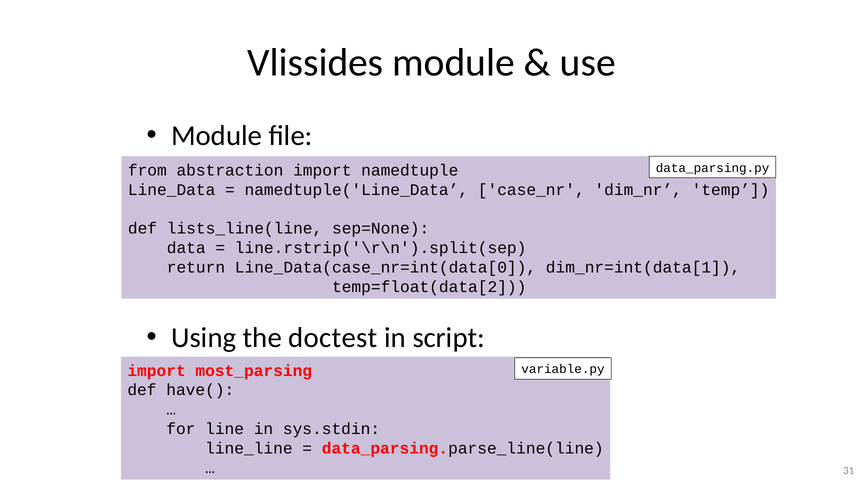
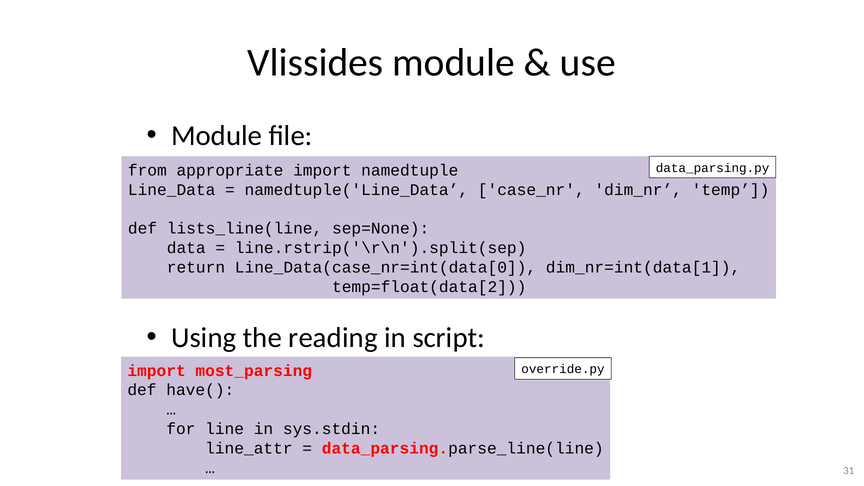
abstraction: abstraction -> appropriate (230, 170)
doctest: doctest -> reading (333, 338)
variable.py: variable.py -> override.py (563, 369)
line_line: line_line -> line_attr (249, 448)
